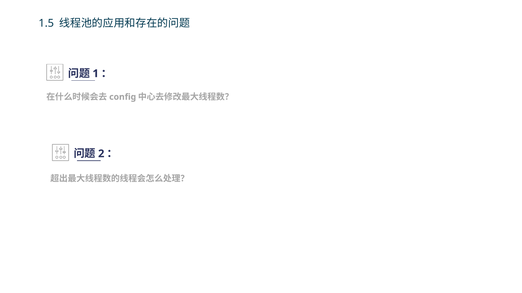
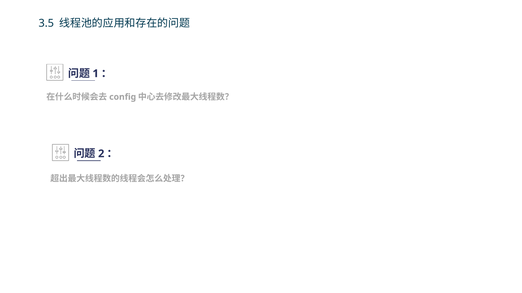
1.5: 1.5 -> 3.5 (46, 23)
